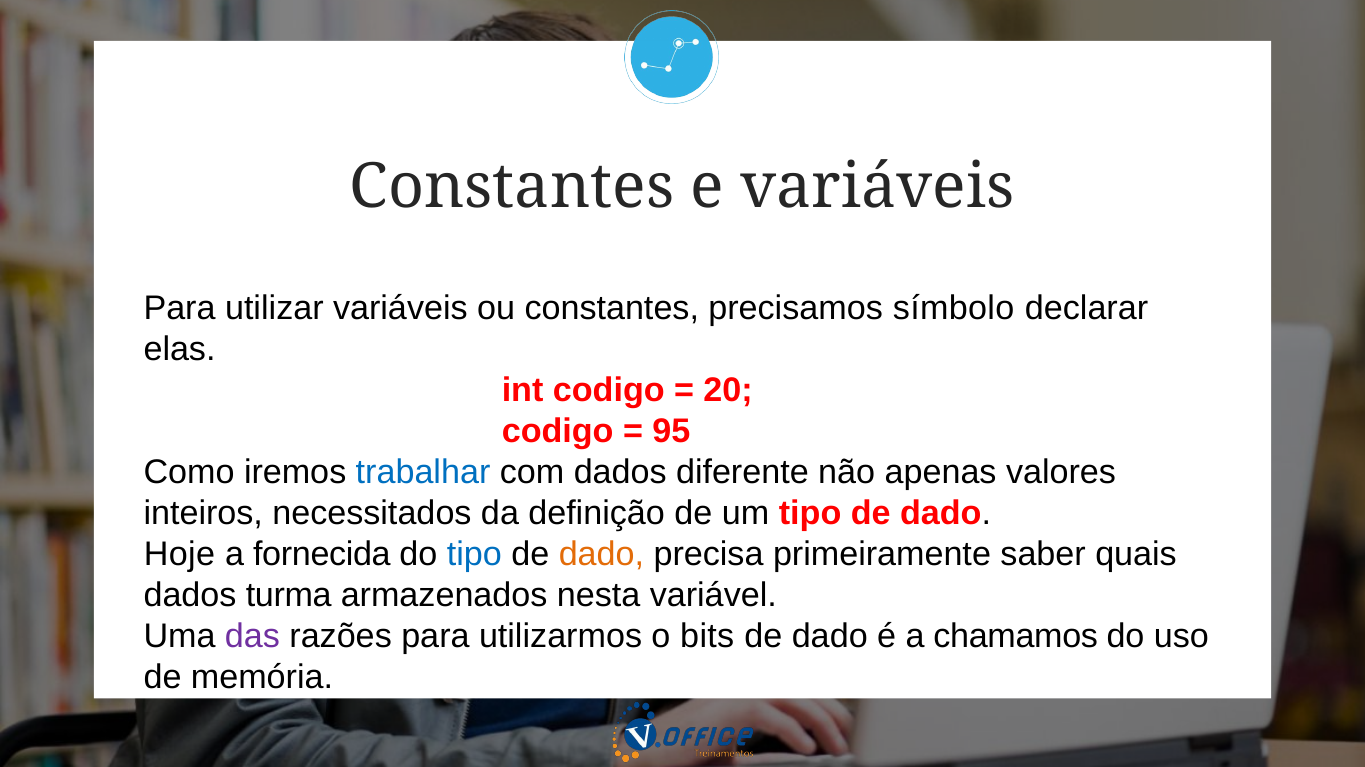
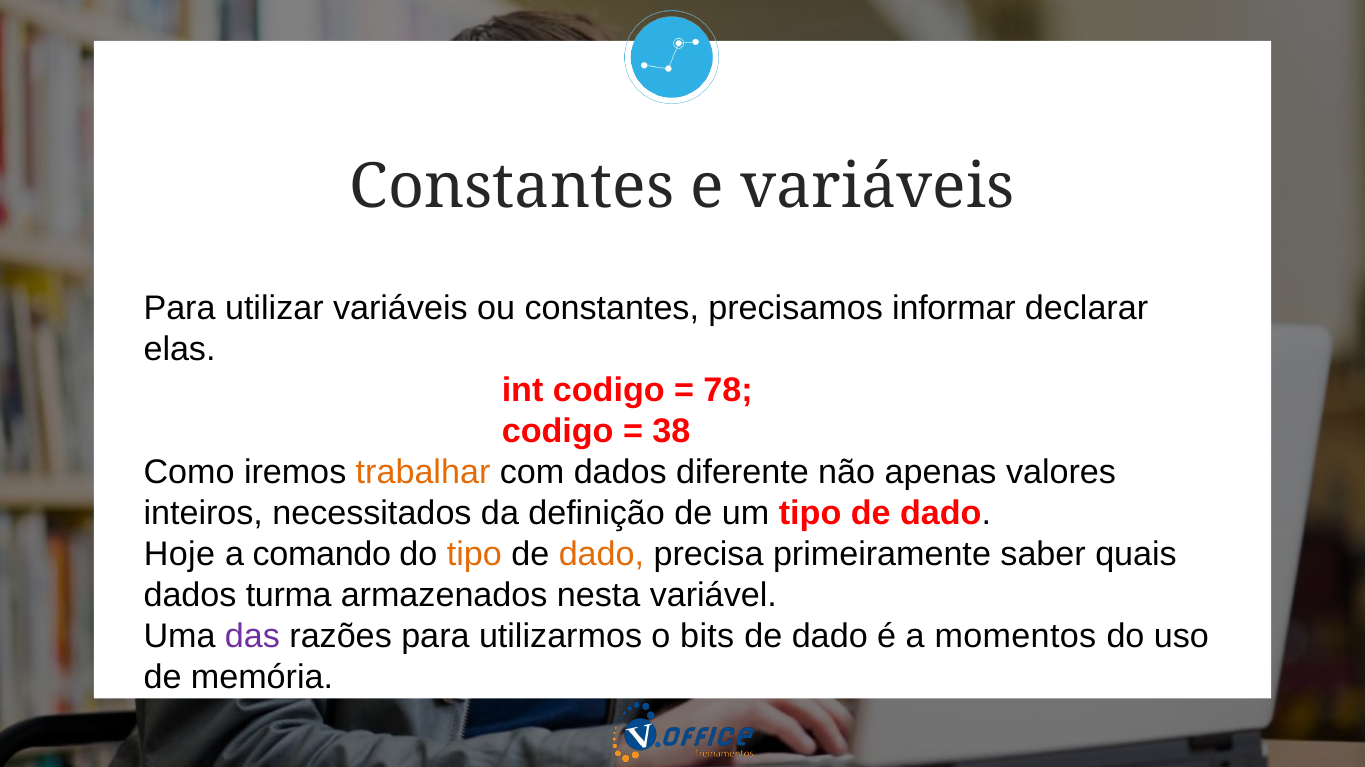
símbolo: símbolo -> informar (954, 309)
20: 20 -> 78 (728, 391)
95: 95 -> 38 (671, 432)
trabalhar colour: blue -> orange (423, 473)
fornecida: fornecida -> comando (322, 555)
tipo colour: blue -> orange (474, 555)
chamamos: chamamos -> momentos (1015, 637)
